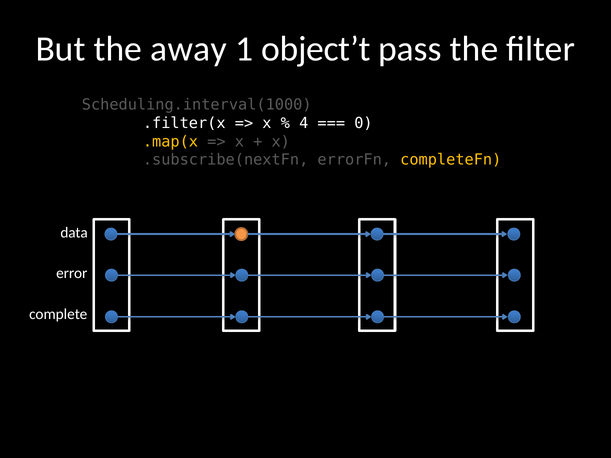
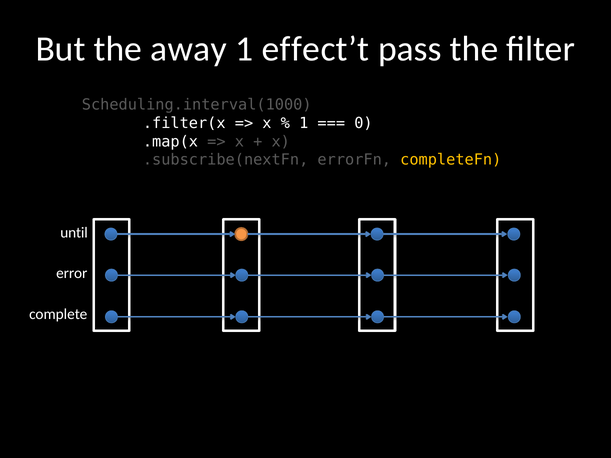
object’t: object’t -> effect’t (316, 49)
4: 4 -> 1 (304, 123)
.map(x colour: yellow -> white (170, 142)
data: data -> until (74, 233)
